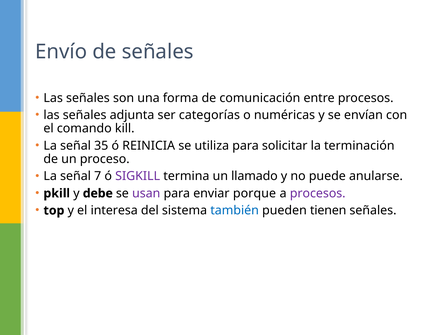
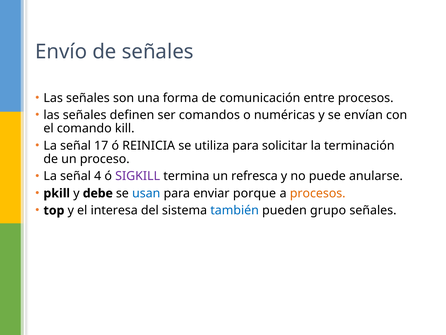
adjunta: adjunta -> definen (132, 115)
categorías: categorías -> comandos (209, 115)
35: 35 -> 17 (101, 145)
7: 7 -> 4 (98, 176)
llamado: llamado -> refresca (254, 176)
usan colour: purple -> blue (146, 193)
procesos colour: purple -> orange (318, 193)
tienen: tienen -> grupo (328, 210)
